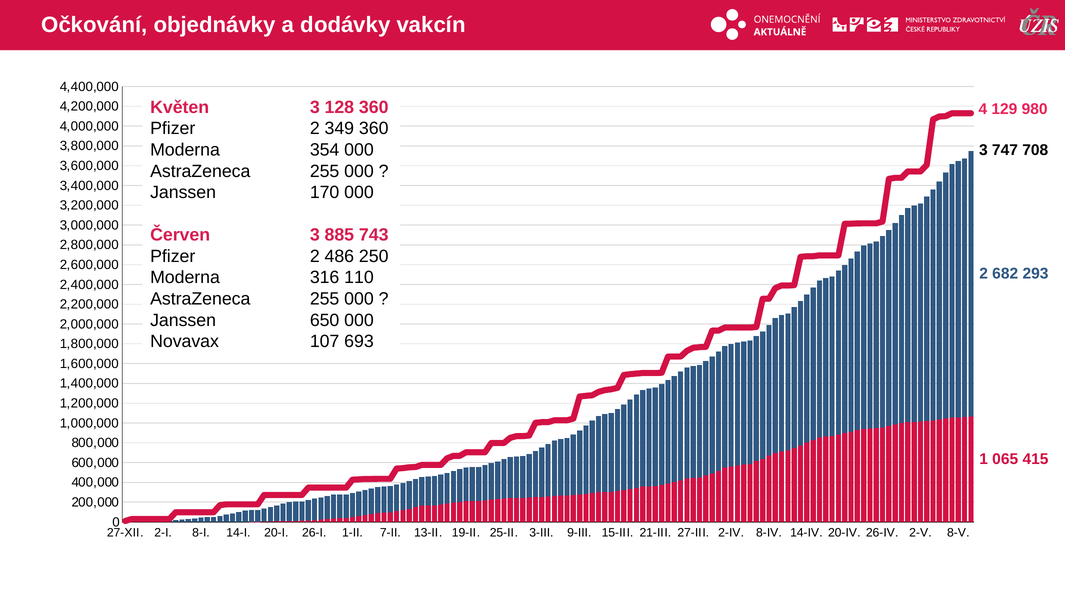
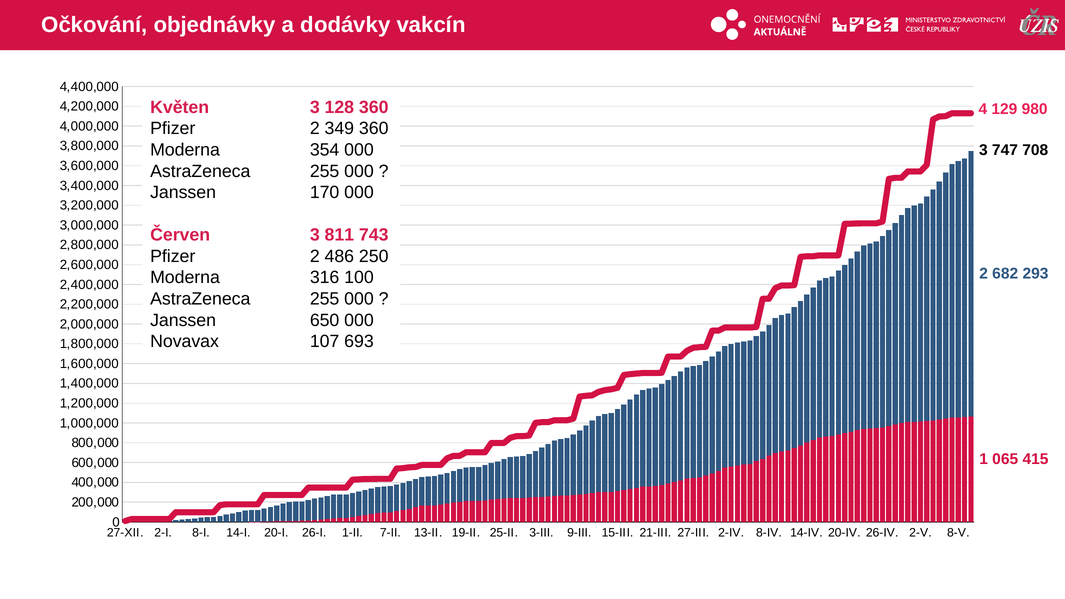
885: 885 -> 811 (339, 235)
110: 110 -> 100 (359, 278)
